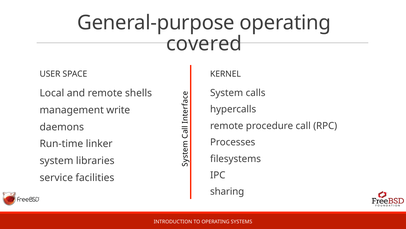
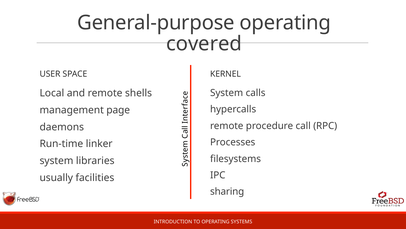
write: write -> page (118, 110)
service: service -> usually (56, 177)
